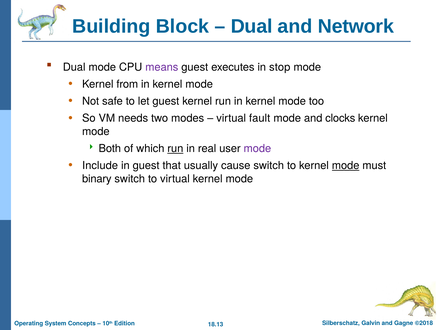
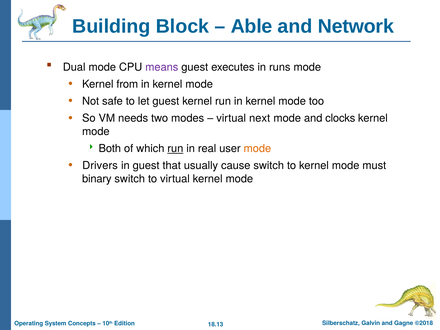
Dual: Dual -> Able (252, 26)
stop: stop -> runs (280, 67)
fault: fault -> next (260, 118)
mode colour: purple -> orange (257, 149)
Include: Include -> Drivers (100, 166)
mode underline: present -> none (346, 166)
